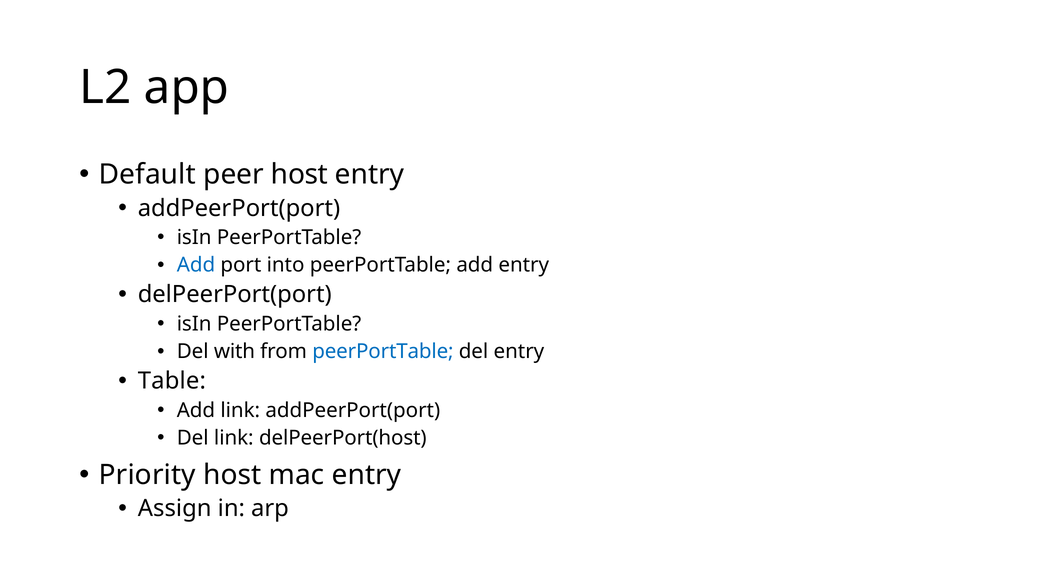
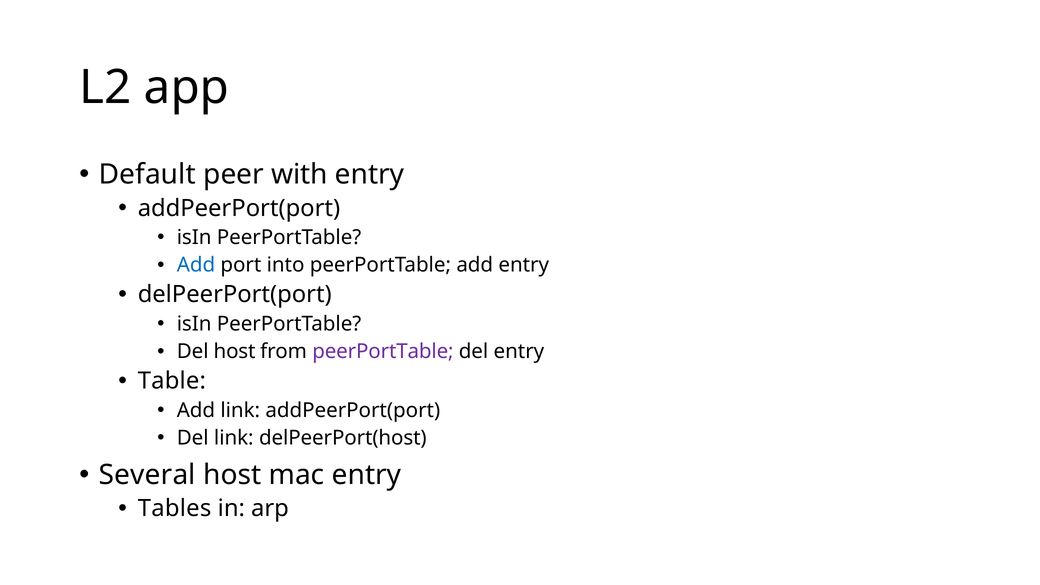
peer host: host -> with (299, 175)
Del with: with -> host (235, 352)
peerPortTable colour: blue -> purple (383, 352)
Priority: Priority -> Several (147, 475)
Assign: Assign -> Tables (175, 509)
